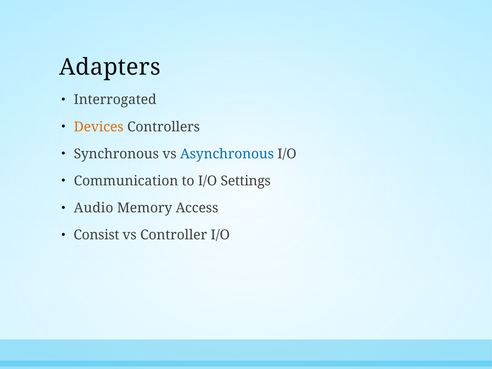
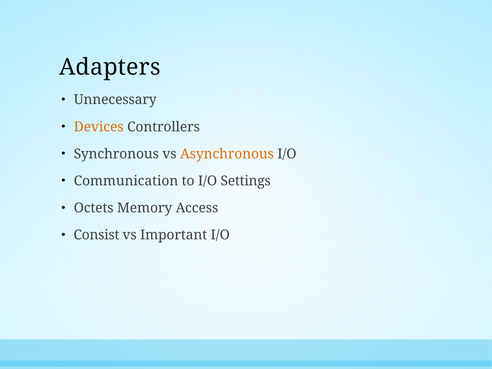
Interrogated: Interrogated -> Unnecessary (115, 100)
Asynchronous colour: blue -> orange (227, 154)
Audio: Audio -> Octets (94, 208)
Controller: Controller -> Important (174, 235)
